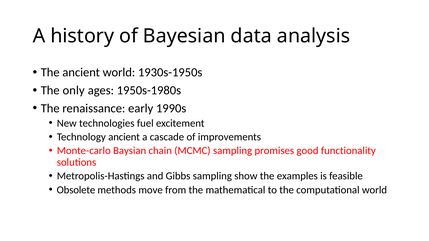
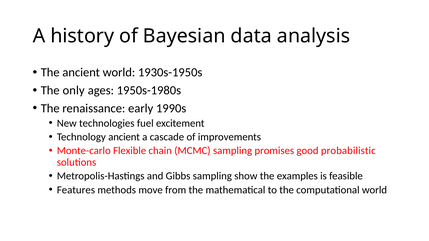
Baysian: Baysian -> Flexible (130, 151)
functionality: functionality -> probabilistic (348, 151)
Obsolete: Obsolete -> Features (76, 190)
